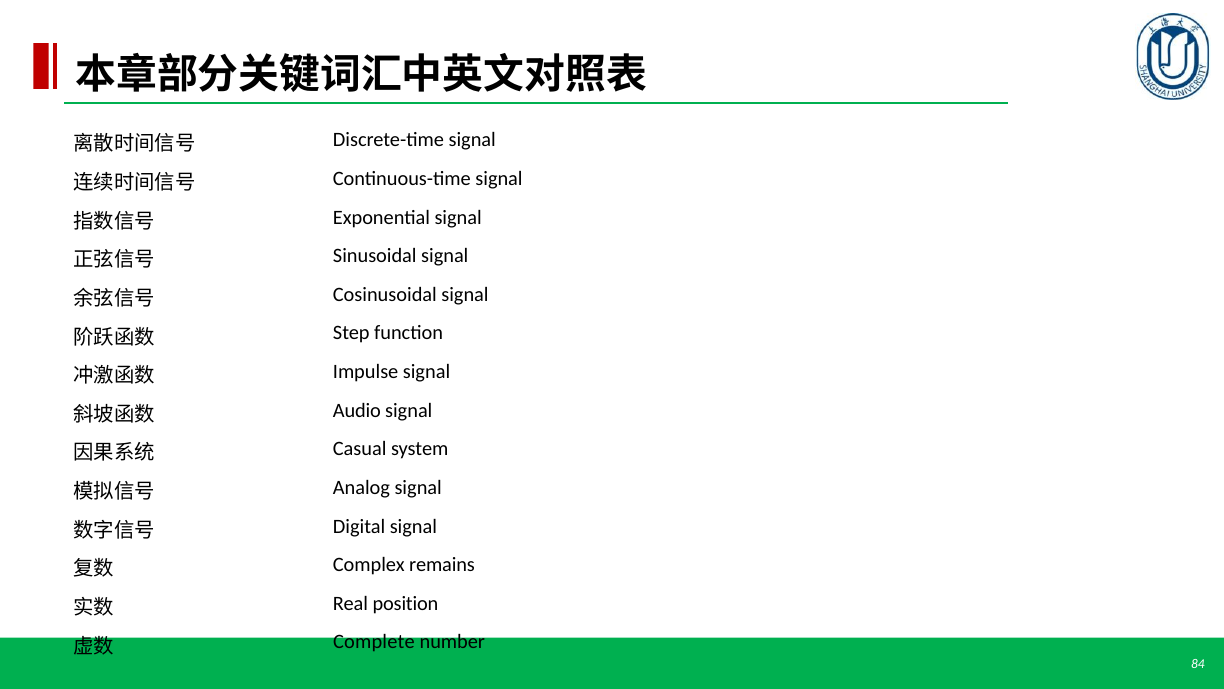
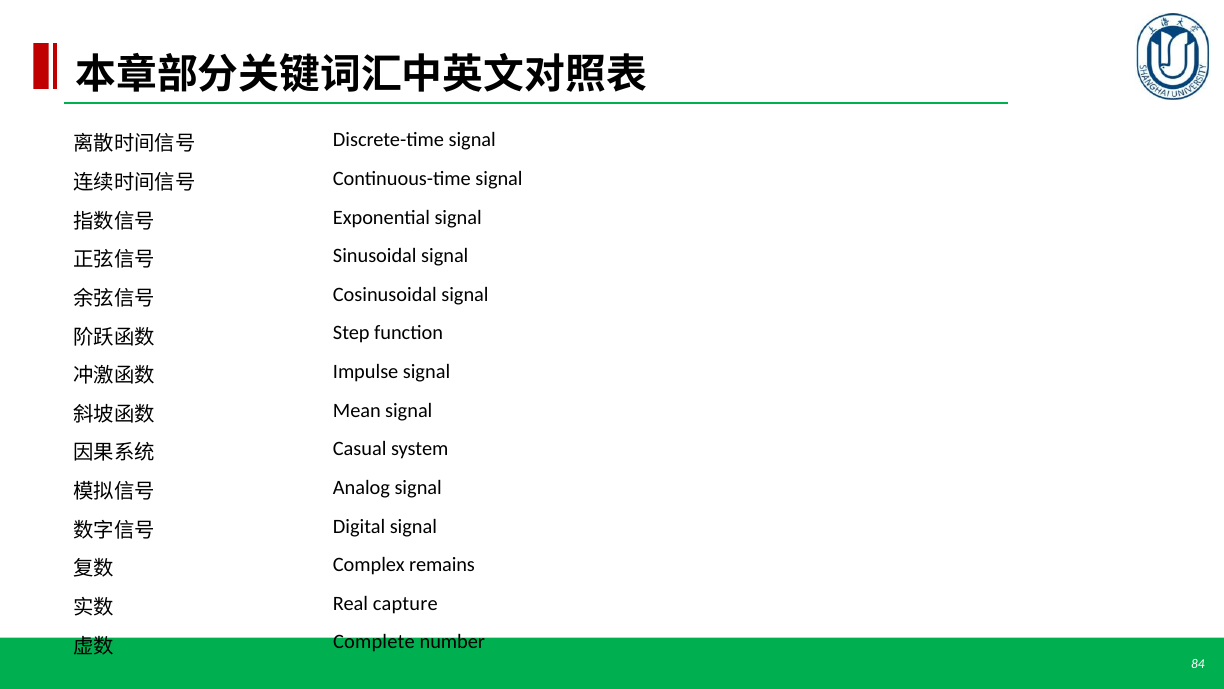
Audio: Audio -> Mean (357, 410)
position: position -> capture (405, 603)
